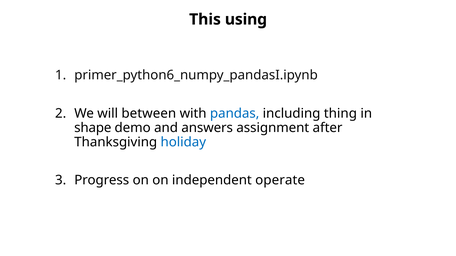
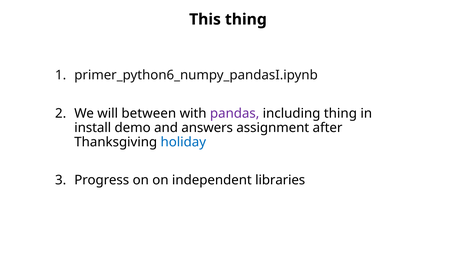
This using: using -> thing (246, 19)
pandas colour: blue -> purple (235, 114)
shape: shape -> install (93, 128)
operate: operate -> libraries (280, 181)
